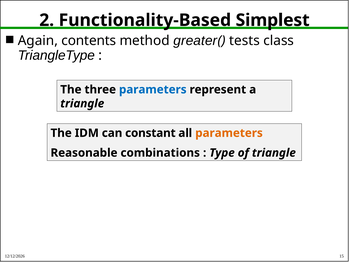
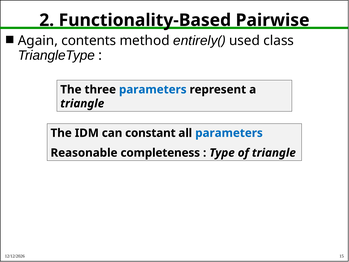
Simplest: Simplest -> Pairwise (273, 20)
greater: greater -> entirely (195, 41)
tests: tests -> used (244, 41)
parameters colour: orange -> blue (229, 133)
combinations: combinations -> completeness (160, 153)
